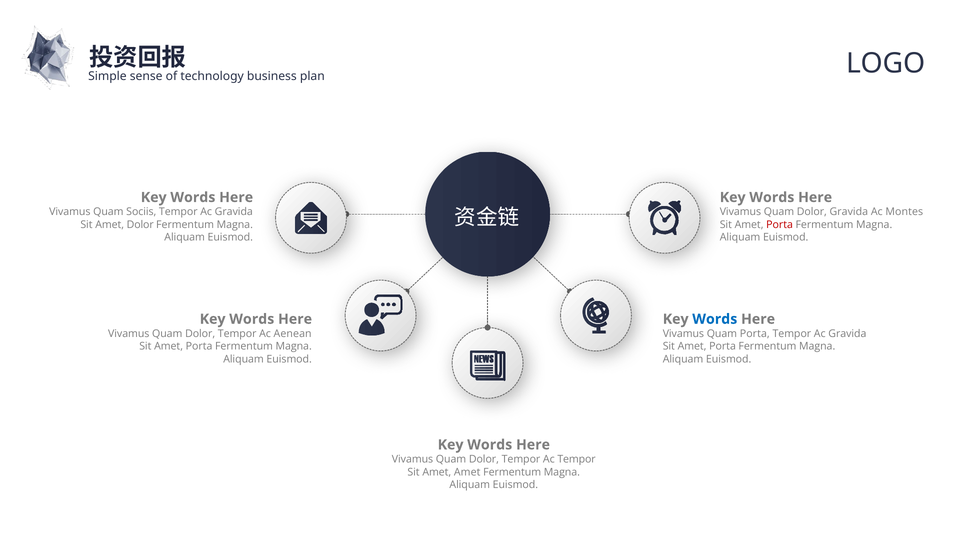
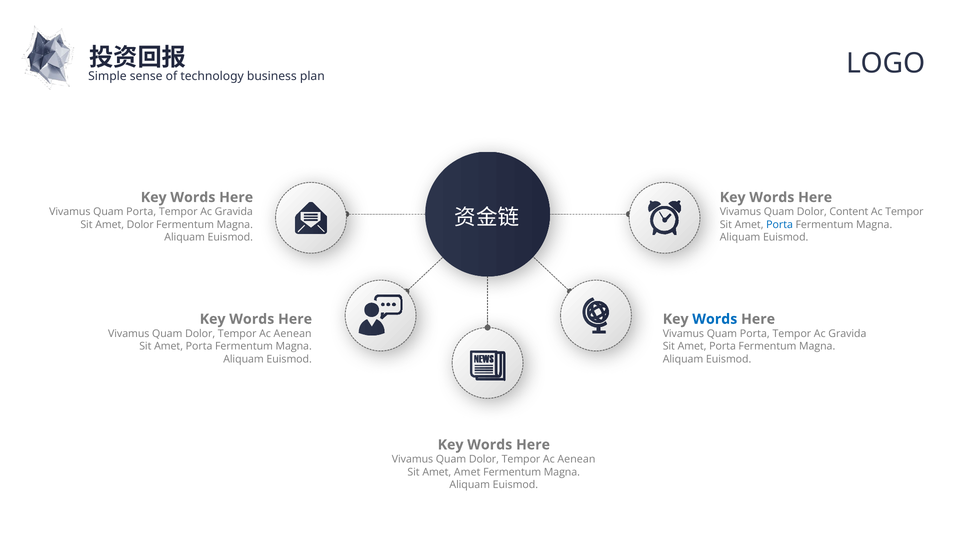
Sociis: Sociis -> Porta (141, 212)
Dolor Gravida: Gravida -> Content (849, 212)
Ac Montes: Montes -> Tempor (904, 212)
Porta colour: red -> blue (780, 225)
Tempor: Tempor -> Aenean (576, 459)
